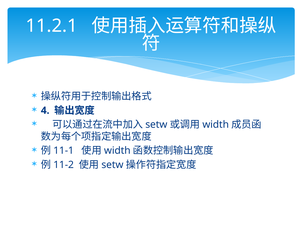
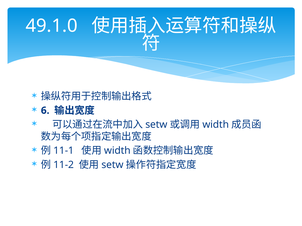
11.2.1: 11.2.1 -> 49.1.0 (52, 26)
4: 4 -> 6 (45, 111)
